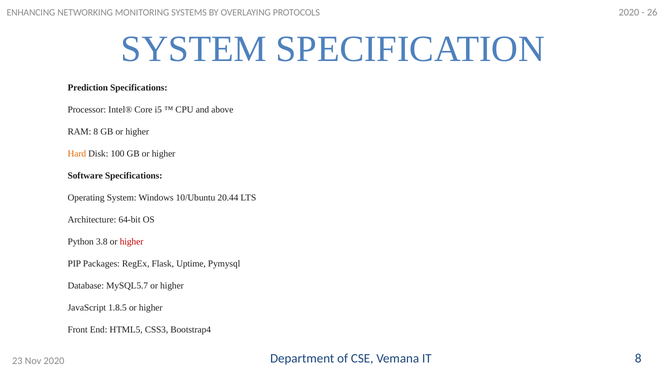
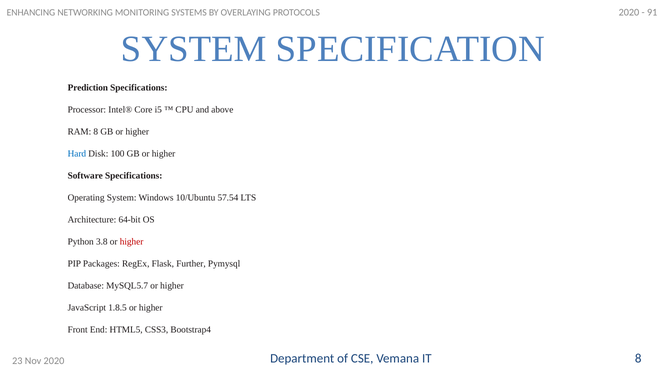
26: 26 -> 91 (652, 12)
Hard colour: orange -> blue (77, 154)
20.44: 20.44 -> 57.54 (228, 198)
Uptime: Uptime -> Further (191, 263)
